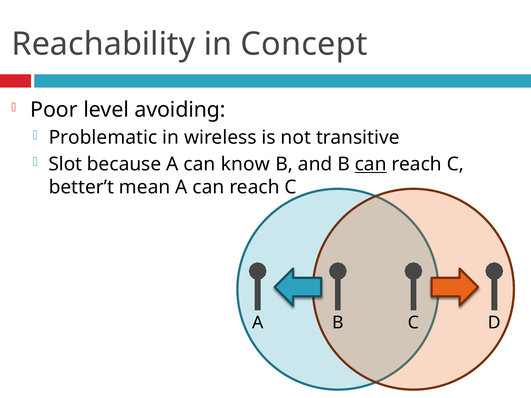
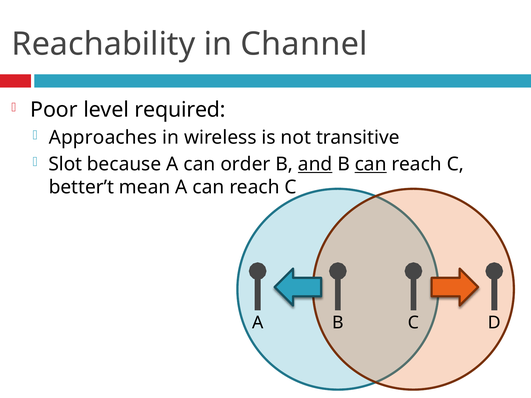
Concept: Concept -> Channel (304, 44)
avoiding: avoiding -> required (180, 110)
Problematic: Problematic -> Approaches (103, 138)
know: know -> order (245, 164)
and underline: none -> present (315, 164)
